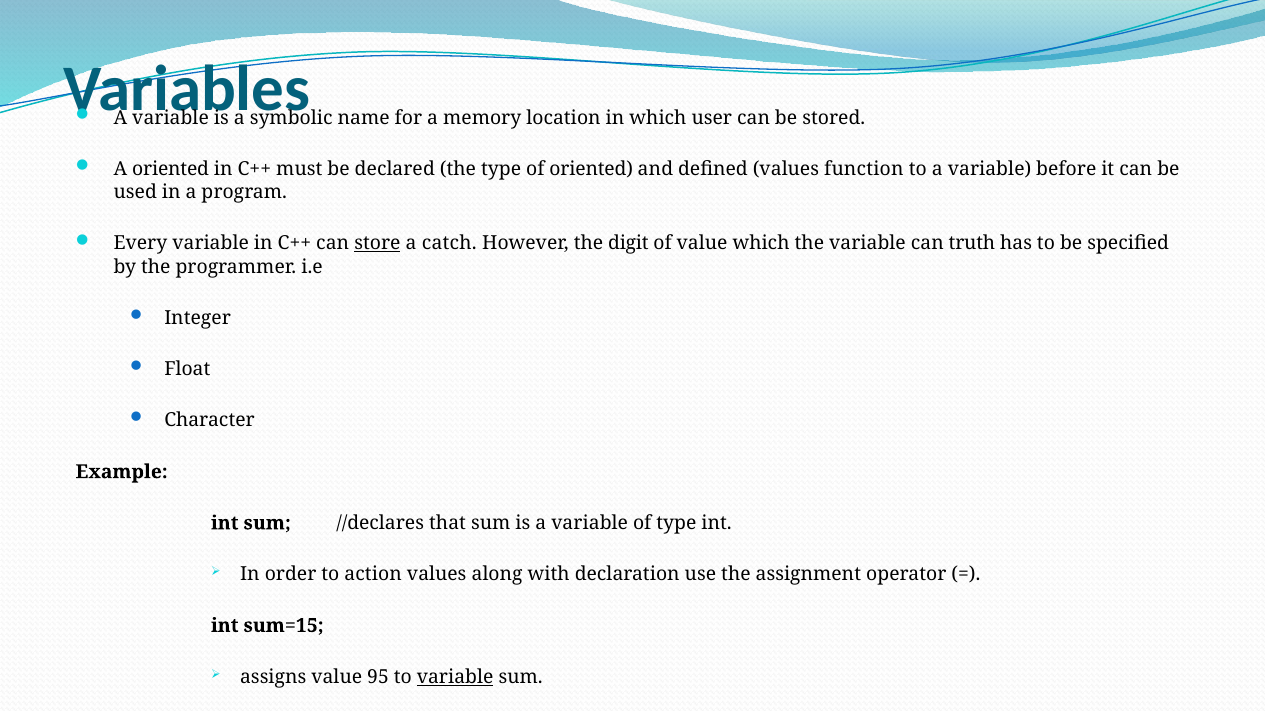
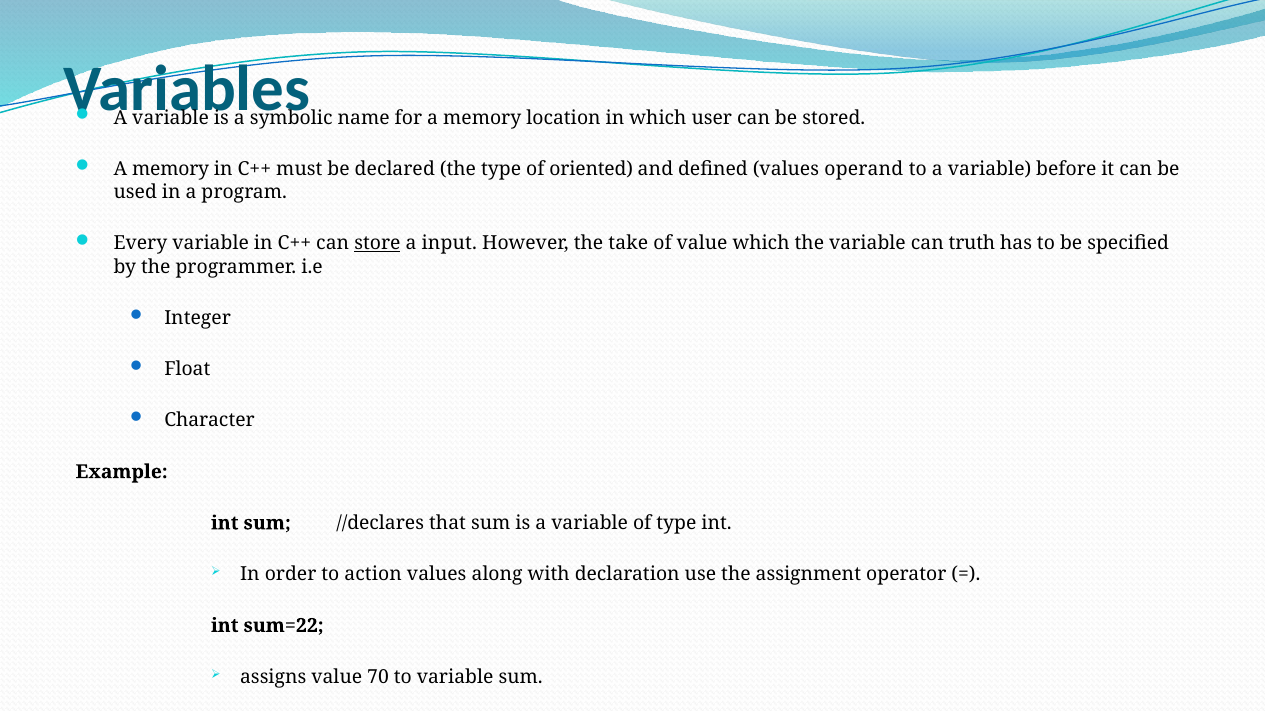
oriented: oriented -> memory (171, 169)
function: function -> operand (864, 169)
catch: catch -> input (449, 244)
digit: digit -> take (628, 244)
sum=15: sum=15 -> sum=22 (284, 626)
95: 95 -> 70 (378, 677)
variable underline: present -> none (455, 677)
